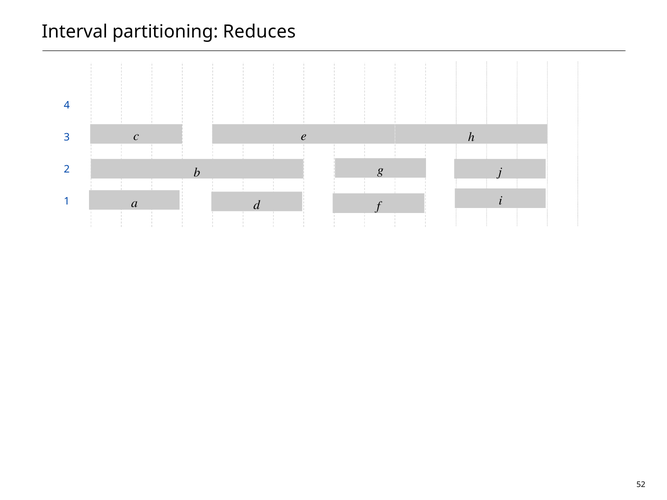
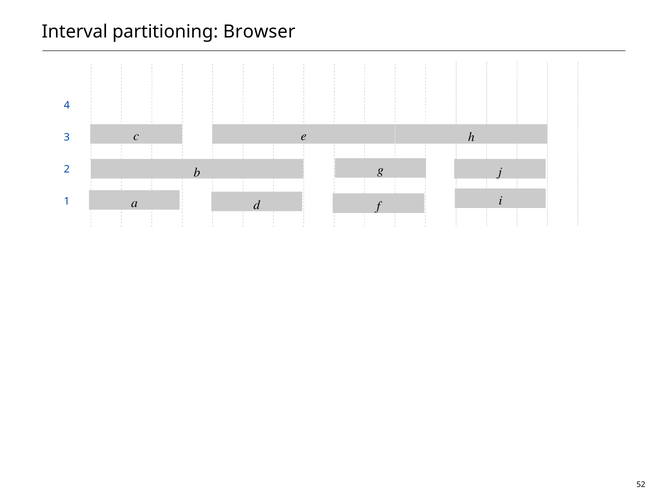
Reduces: Reduces -> Browser (259, 32)
